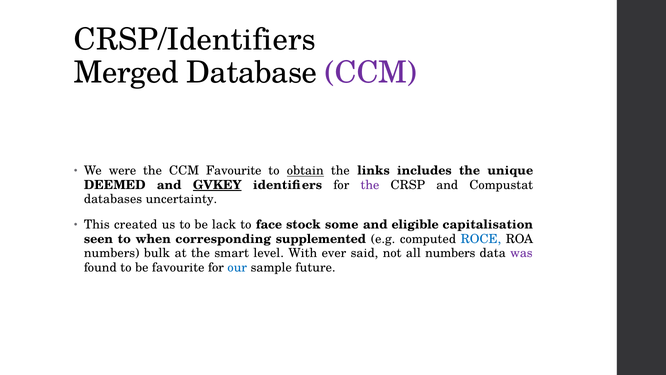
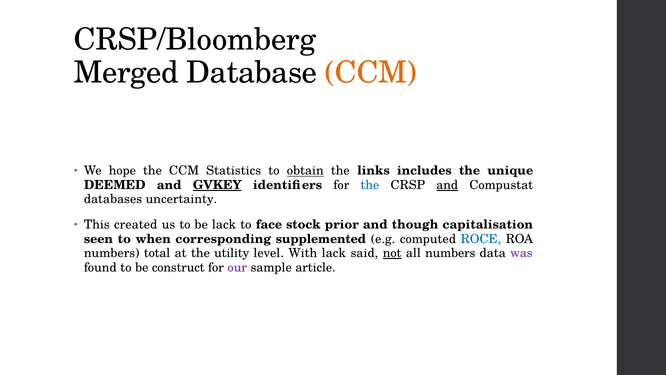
CRSP/Identifiers: CRSP/Identifiers -> CRSP/Bloomberg (195, 39)
CCM colour: purple -> orange (371, 73)
were: were -> hope (122, 171)
CCM Favourite: Favourite -> Statistics (234, 171)
the colour: purple -> blue (370, 185)
and underline: none -> present (447, 185)
some: some -> prior (342, 224)
eligible: eligible -> though (415, 224)
bulk: bulk -> total (157, 253)
smart: smart -> utility (232, 253)
With ever: ever -> lack (334, 253)
not underline: none -> present (392, 253)
be favourite: favourite -> construct (178, 267)
our colour: blue -> purple (237, 267)
future: future -> article (316, 267)
